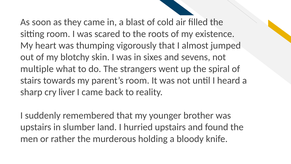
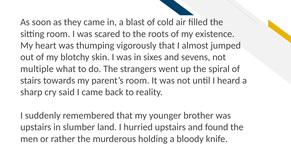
liver: liver -> said (67, 92)
